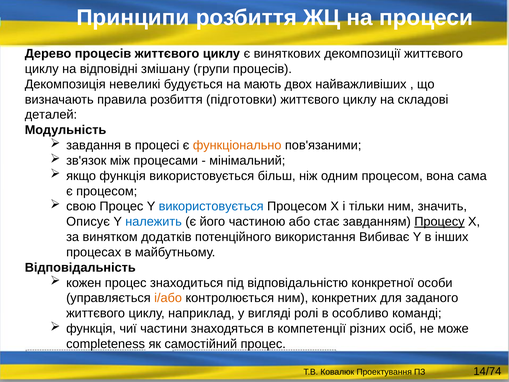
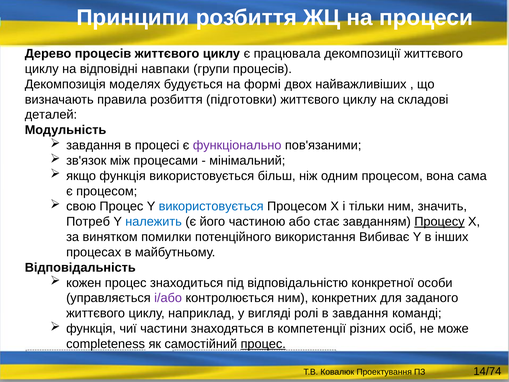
виняткових: виняткових -> працювала (287, 54)
змішану: змішану -> навпаки (165, 69)
невеликі: невеликі -> моделях (135, 84)
мають: мають -> формі (262, 84)
функціонально colour: orange -> purple (237, 145)
Описує: Описує -> Потреб (88, 222)
додатків: додатків -> помилки (166, 237)
і/або colour: orange -> purple (168, 298)
в особливо: особливо -> завдання (360, 313)
процес underline: none -> present (263, 344)
